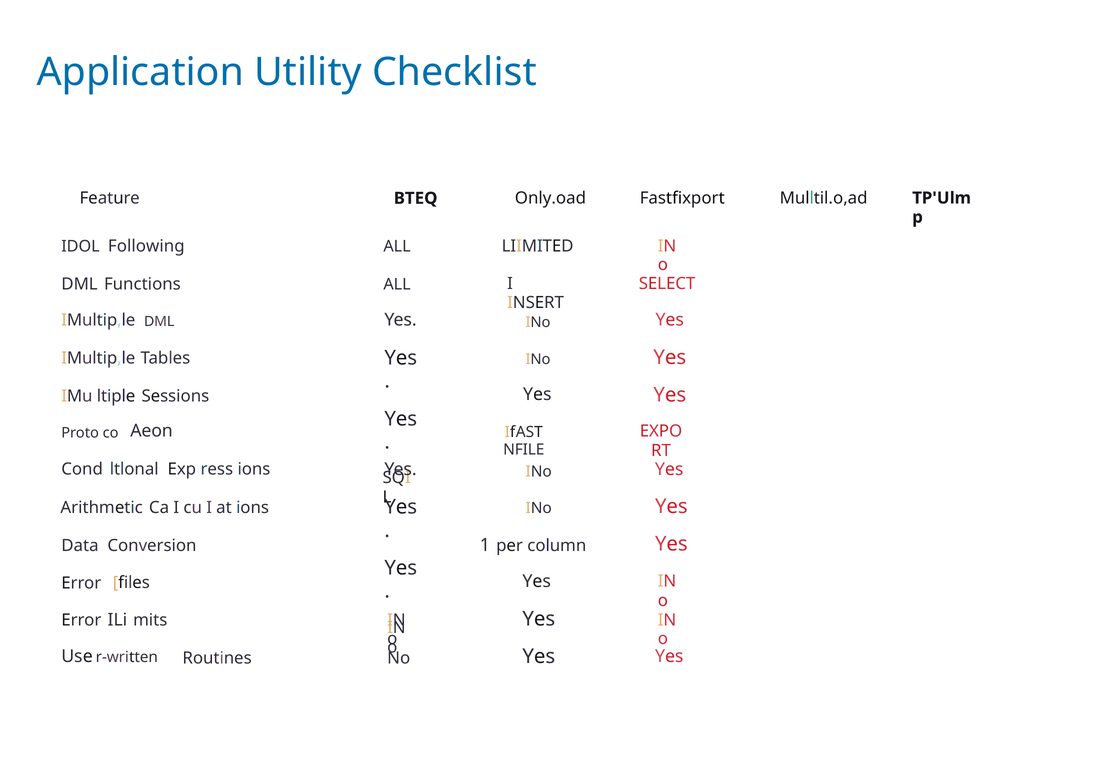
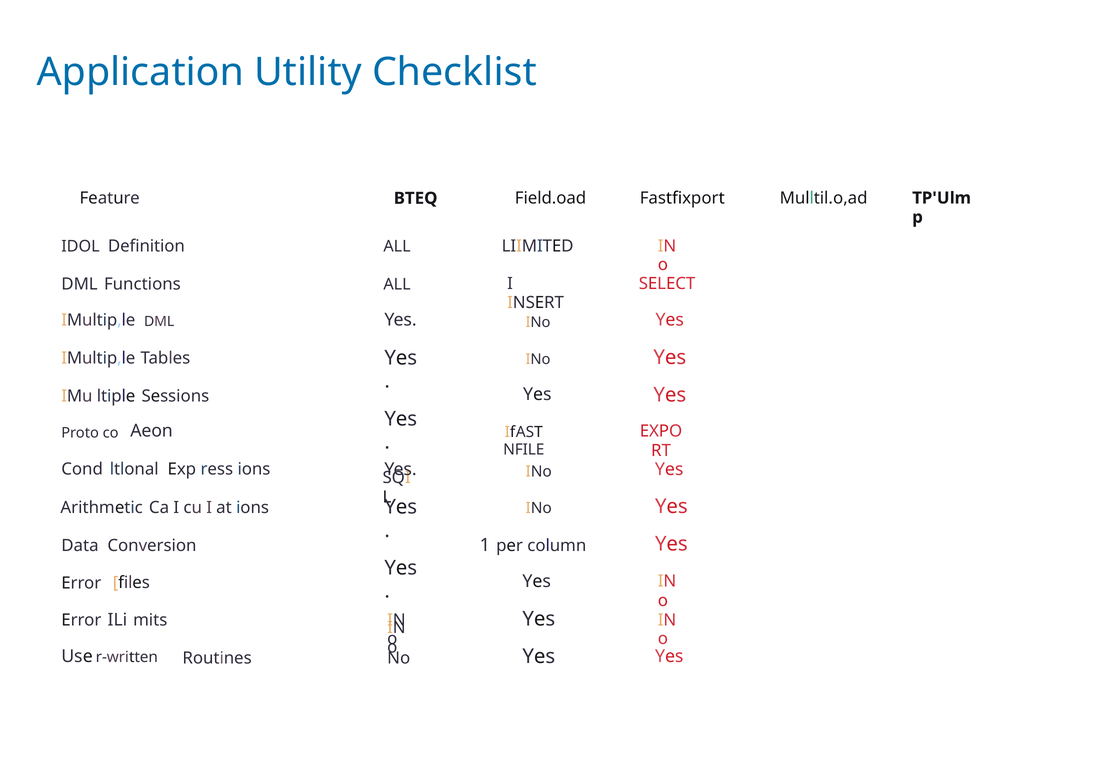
Only.oad: Only.oad -> Field.oad (551, 198)
Following: Following -> Definition (146, 246)
